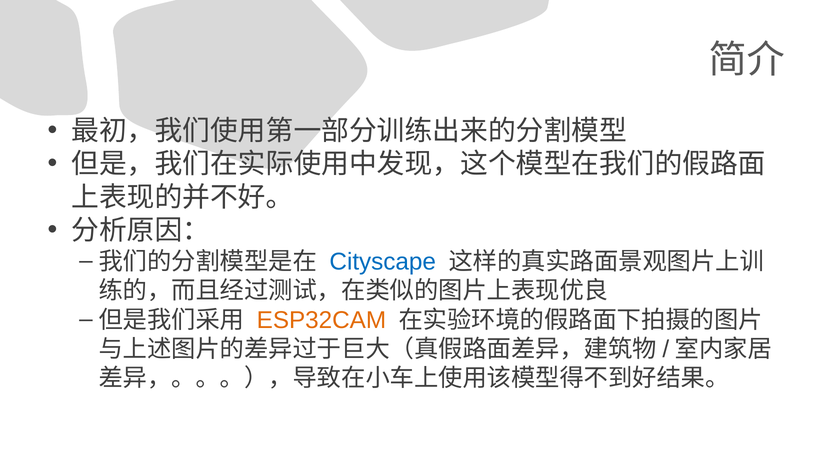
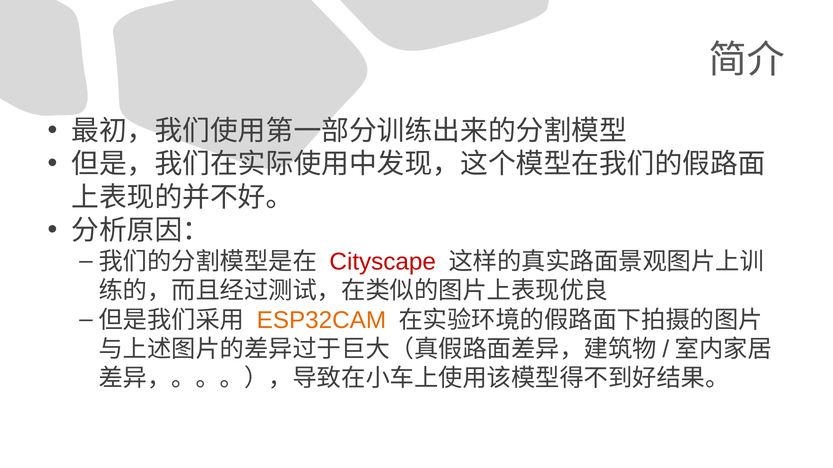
Cityscape colour: blue -> red (383, 262)
